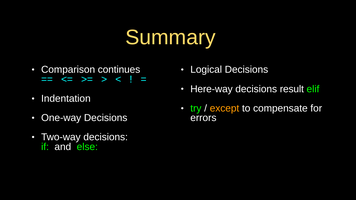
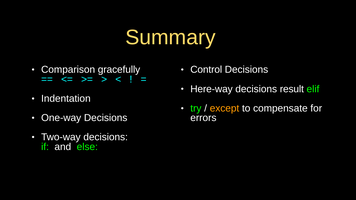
continues: continues -> gracefully (119, 70)
Logical: Logical -> Control (206, 70)
